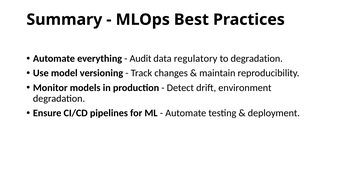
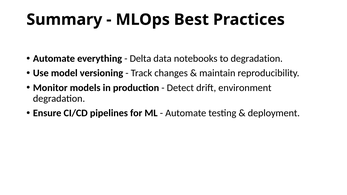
Audit: Audit -> Delta (140, 59)
regulatory: regulatory -> notebooks (196, 59)
